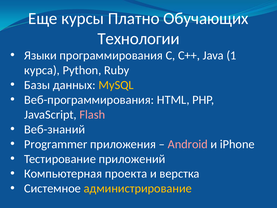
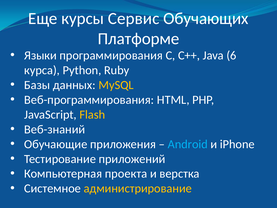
Платно: Платно -> Сервис (134, 18)
Технологии: Технологии -> Платформе (138, 39)
1: 1 -> 6 (231, 55)
Flash colour: pink -> yellow (92, 114)
Programmer: Programmer -> Обучающие (56, 144)
Android colour: pink -> light blue (188, 144)
